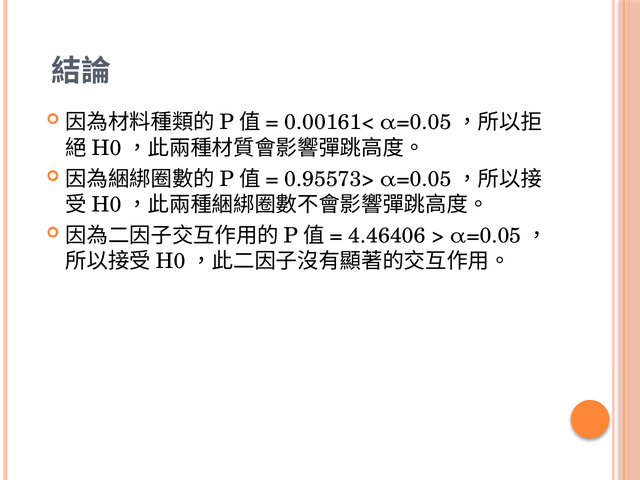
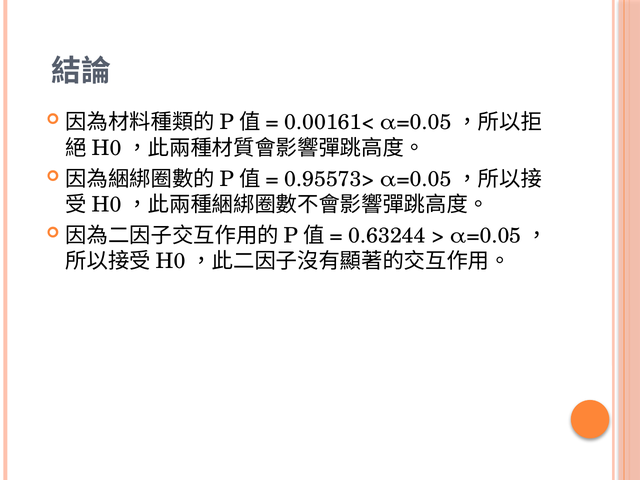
4.46406: 4.46406 -> 0.63244 (387, 236)
